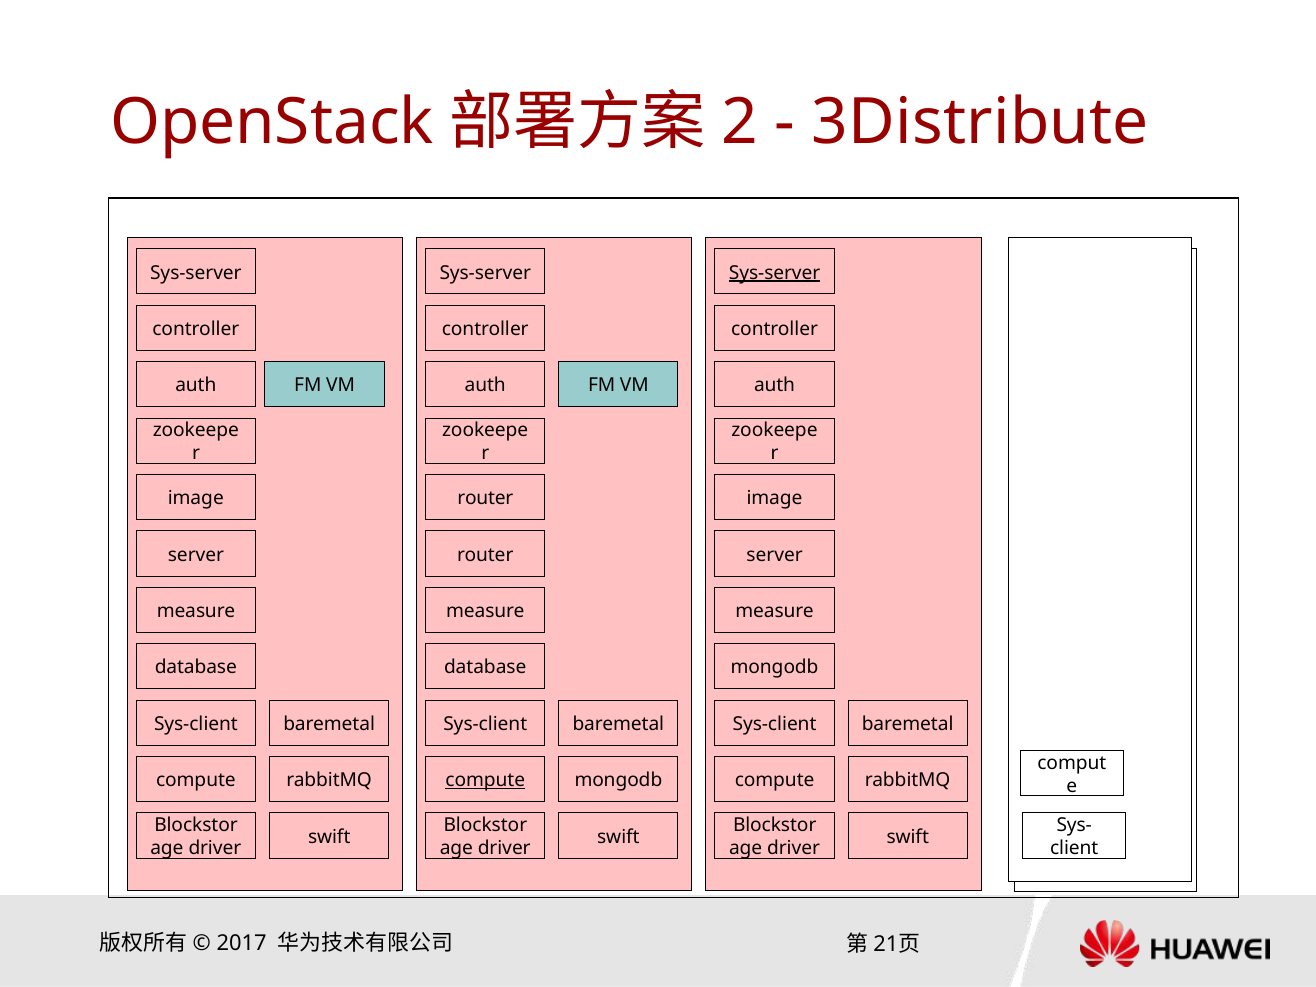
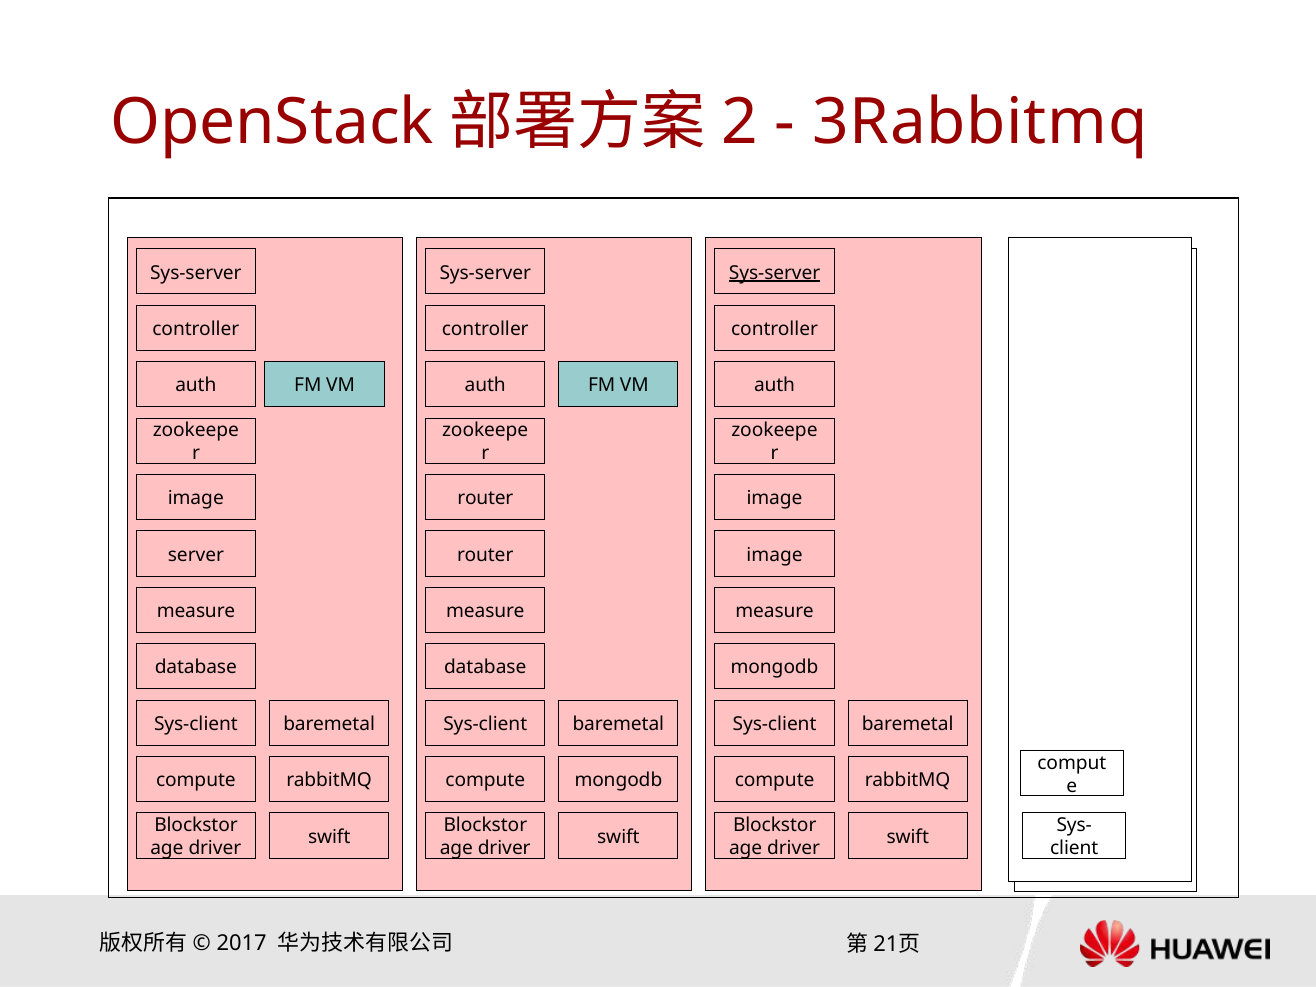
3Distribute: 3Distribute -> 3Rabbitmq (980, 123)
server: server -> image (775, 555)
compute underline: present -> none (485, 780)
